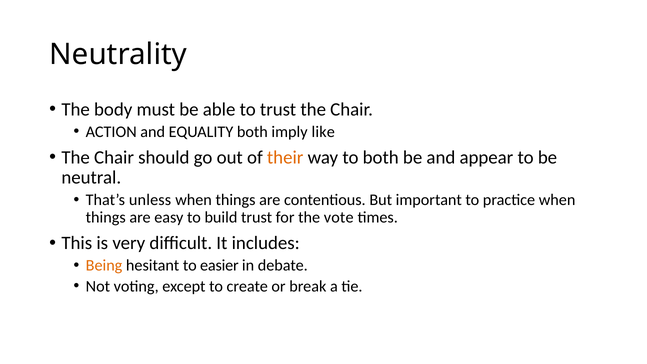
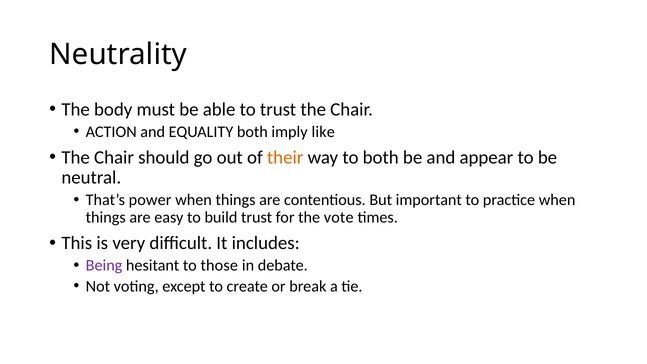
unless: unless -> power (150, 200)
Being colour: orange -> purple (104, 265)
easier: easier -> those (219, 265)
